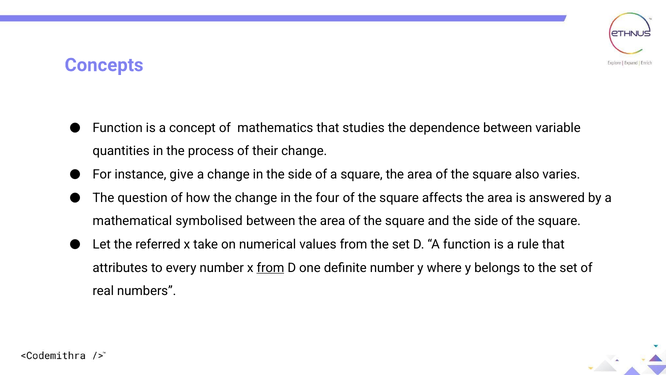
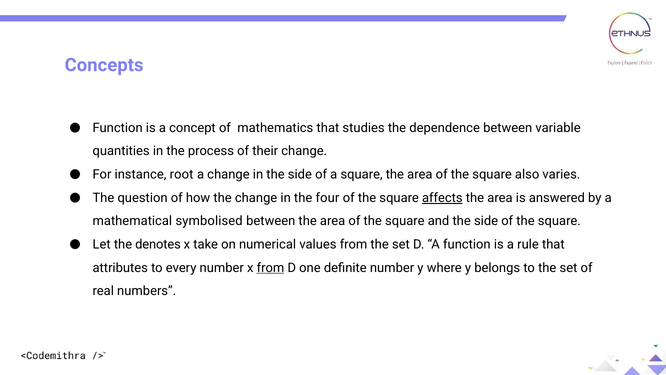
give: give -> root (182, 174)
affects underline: none -> present (442, 198)
referred: referred -> denotes (158, 244)
